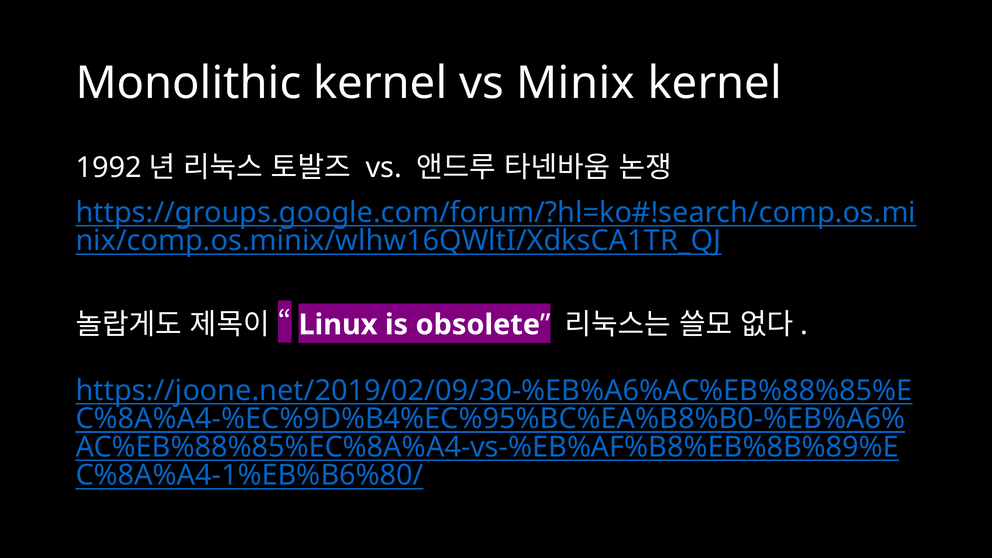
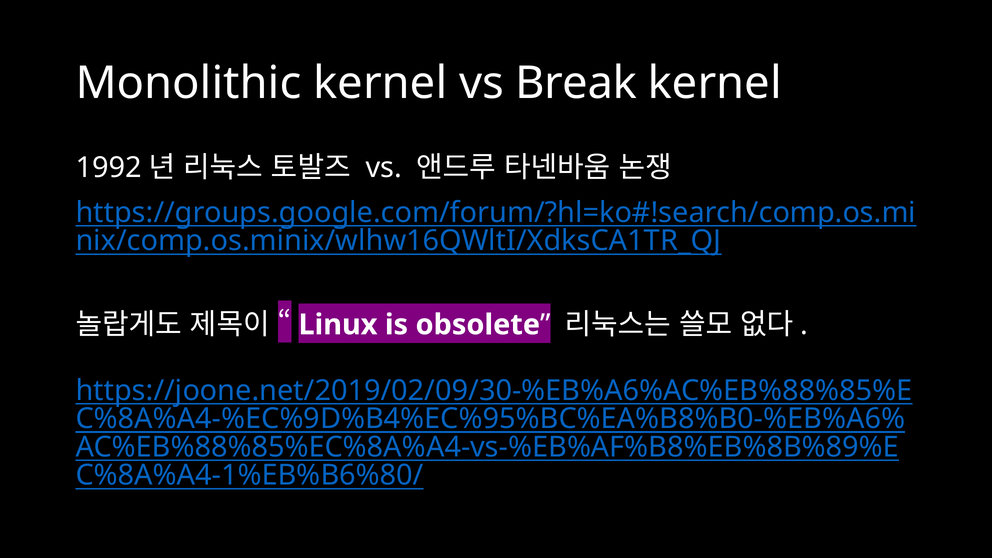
Minix: Minix -> Break (576, 83)
